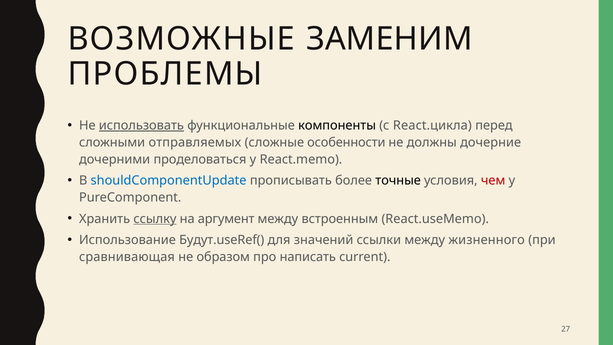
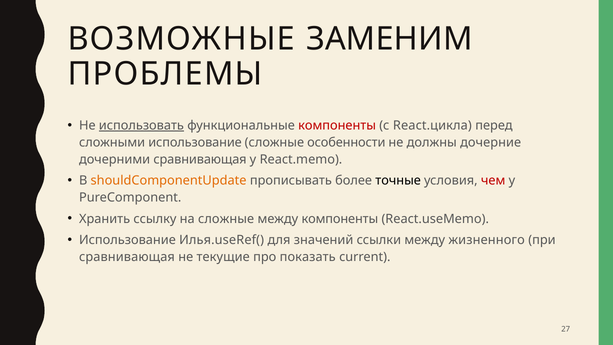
компоненты colour: black -> red (337, 126)
сложными отправляемых: отправляемых -> использование (195, 142)
дочерними проделоваться: проделоваться -> сравнивающая (200, 159)
shouldComponentUpdate colour: blue -> orange (169, 181)
ссылку underline: present -> none (155, 219)
на аргумент: аргумент -> сложные (226, 219)
между встроенным: встроенным -> компоненты (340, 219)
Будут.useRef(: Будут.useRef( -> Илья.useRef( (222, 240)
образом: образом -> текущие (223, 257)
написать: написать -> показать (308, 257)
